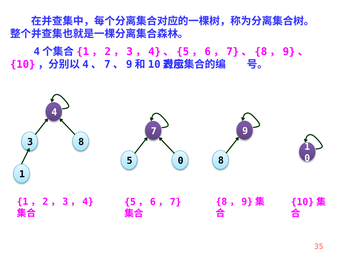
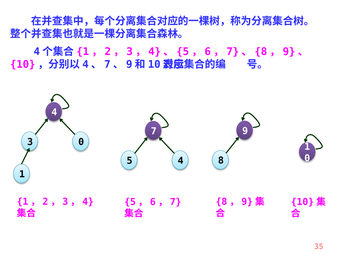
3 8: 8 -> 0 (81, 142)
5 0: 0 -> 4 (181, 161)
